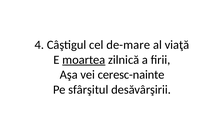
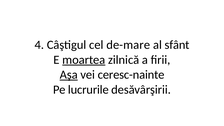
viaţă: viaţă -> sfânt (177, 45)
Aşa underline: none -> present (69, 75)
sfârşitul: sfârşitul -> lucrurile (88, 90)
